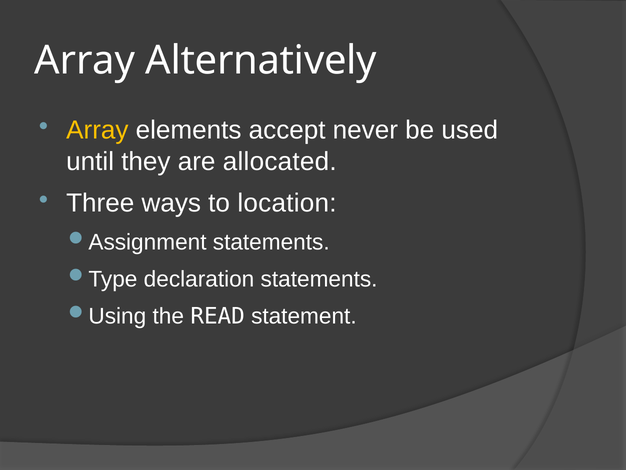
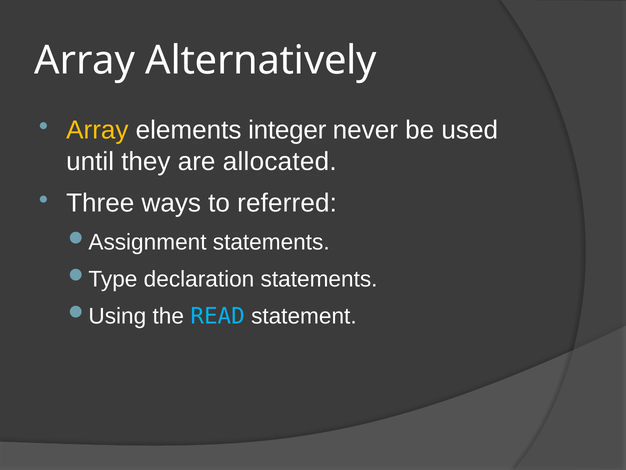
accept: accept -> integer (287, 130)
location: location -> referred (287, 203)
READ colour: white -> light blue (218, 316)
